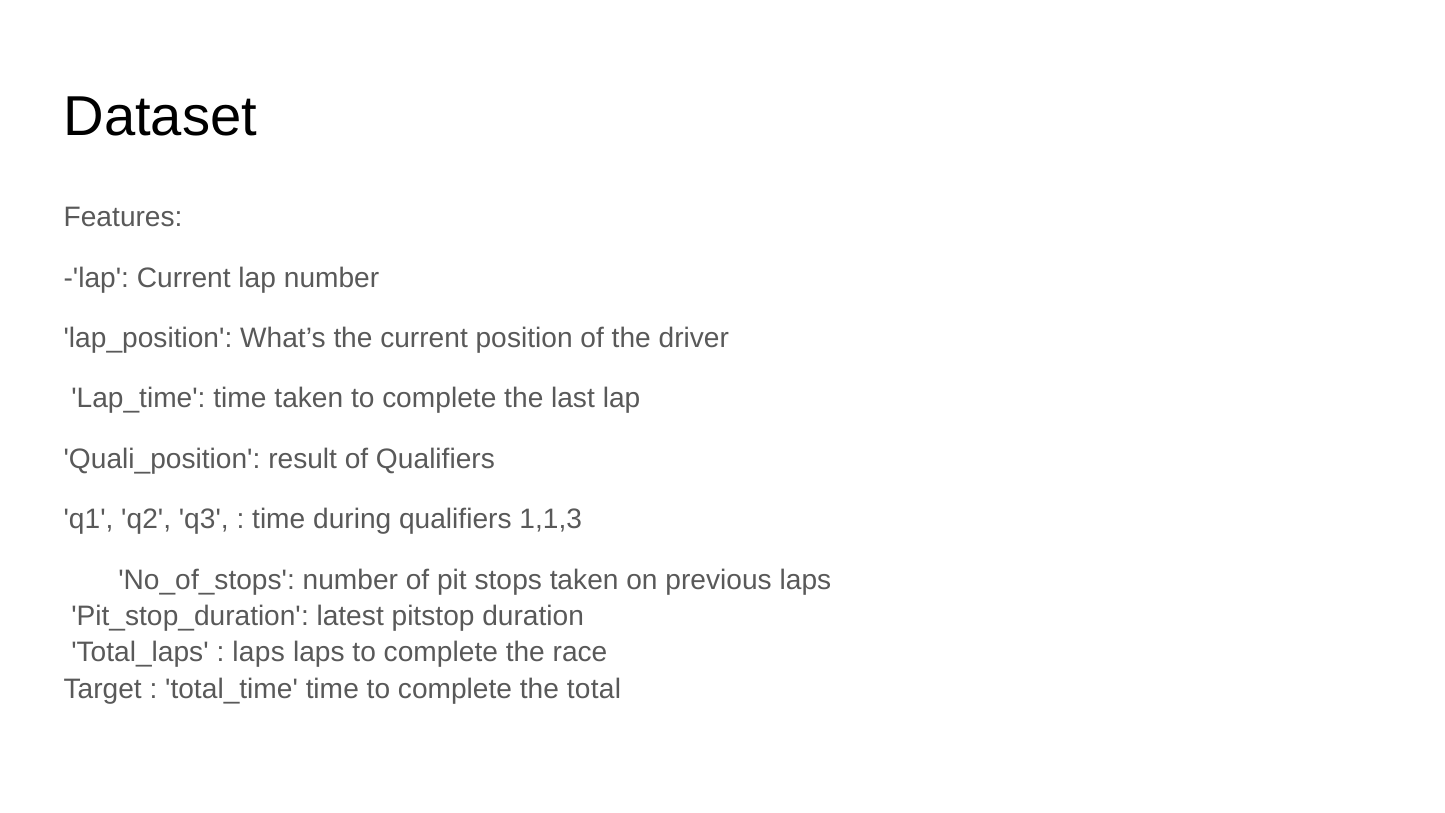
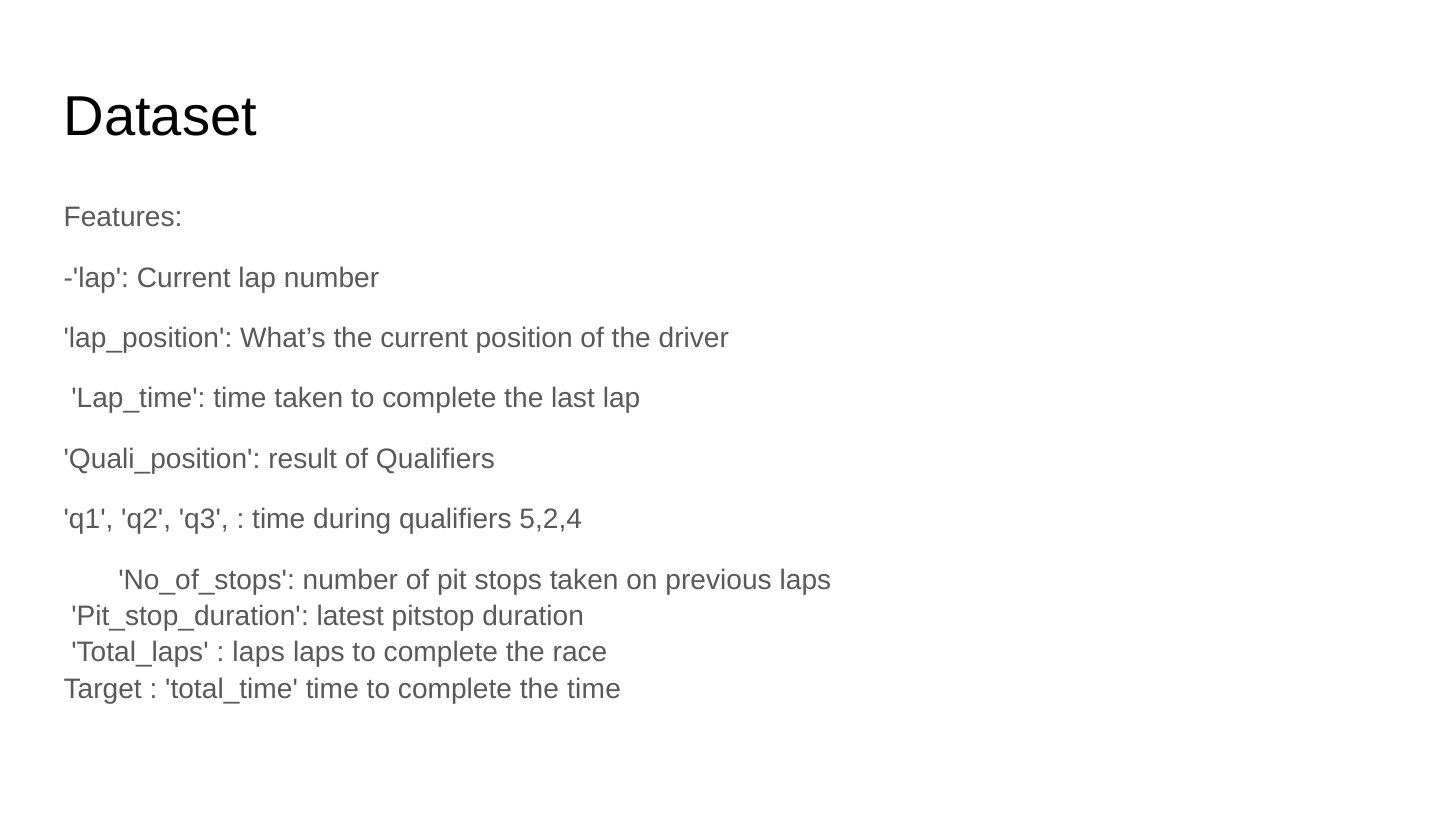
1,1,3: 1,1,3 -> 5,2,4 (551, 519)
the total: total -> time (594, 689)
